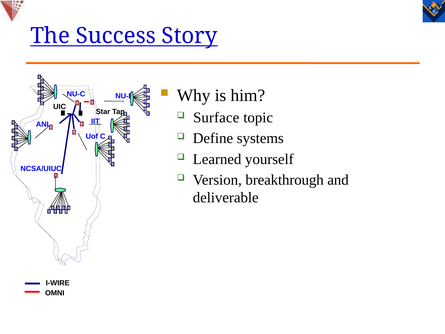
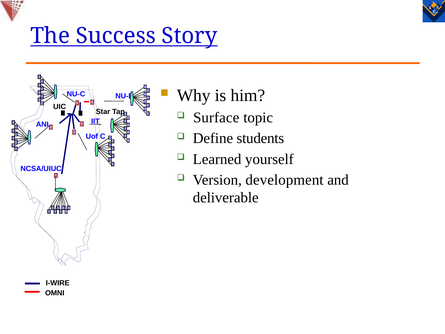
systems: systems -> students (260, 138)
breakthrough: breakthrough -> development (285, 180)
